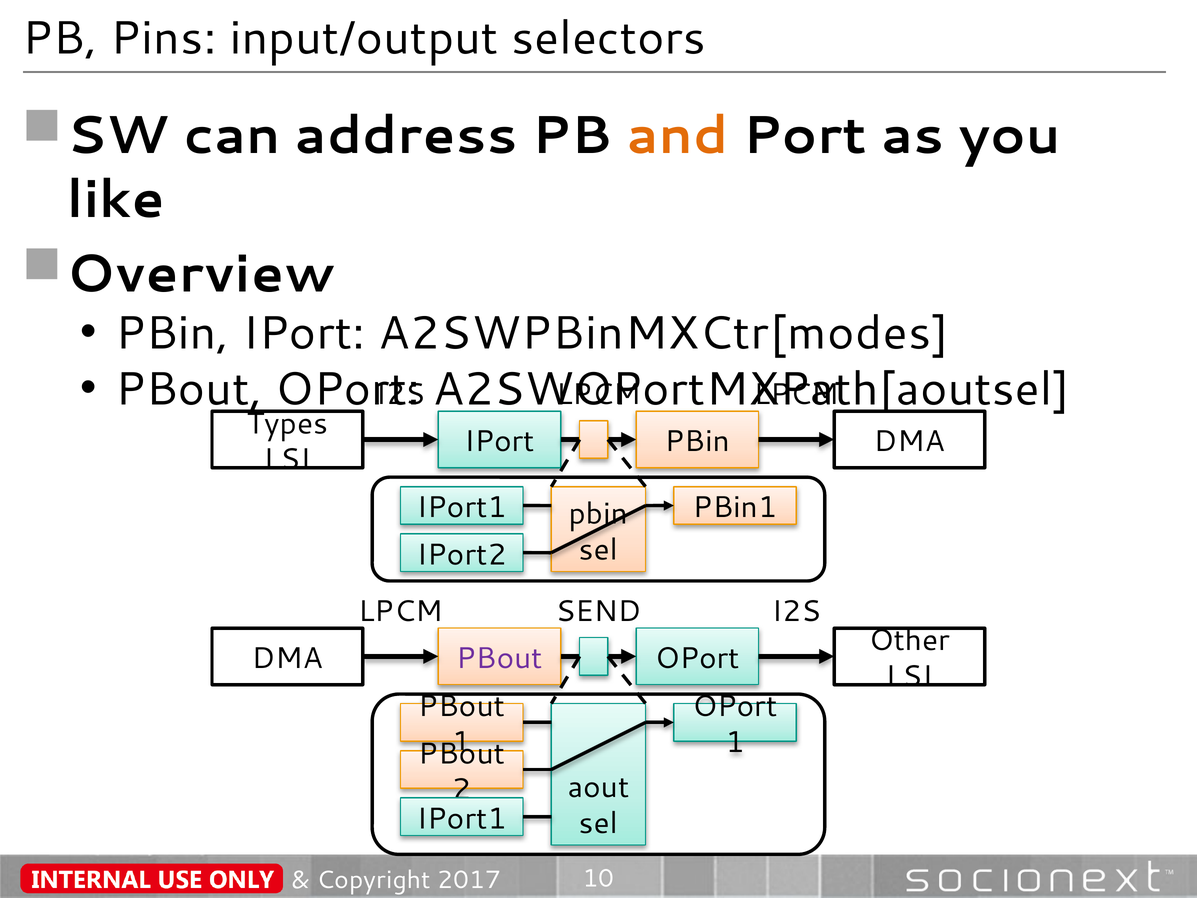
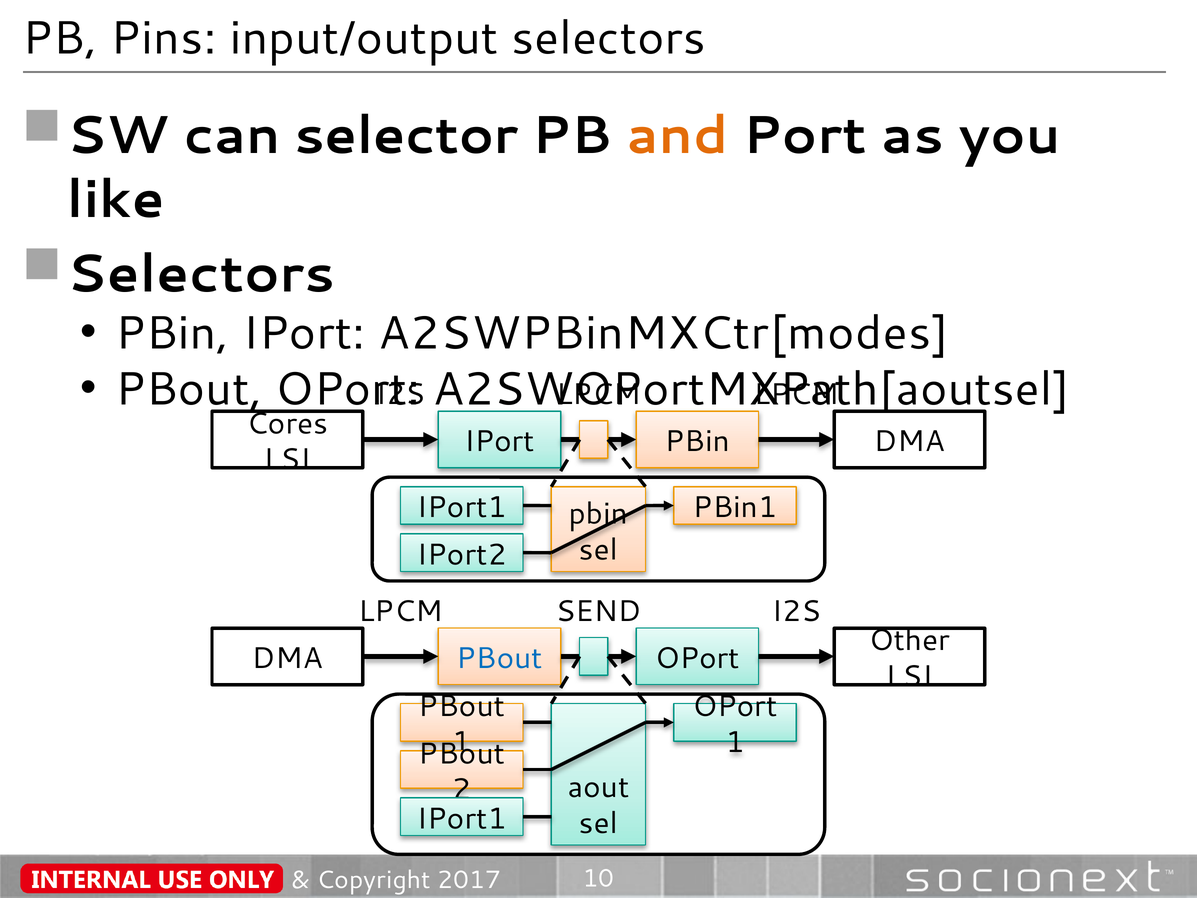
address: address -> selector (406, 136)
Overview: Overview -> Selectors (201, 274)
Types: Types -> Cores (287, 424)
PBout colour: purple -> blue (499, 658)
